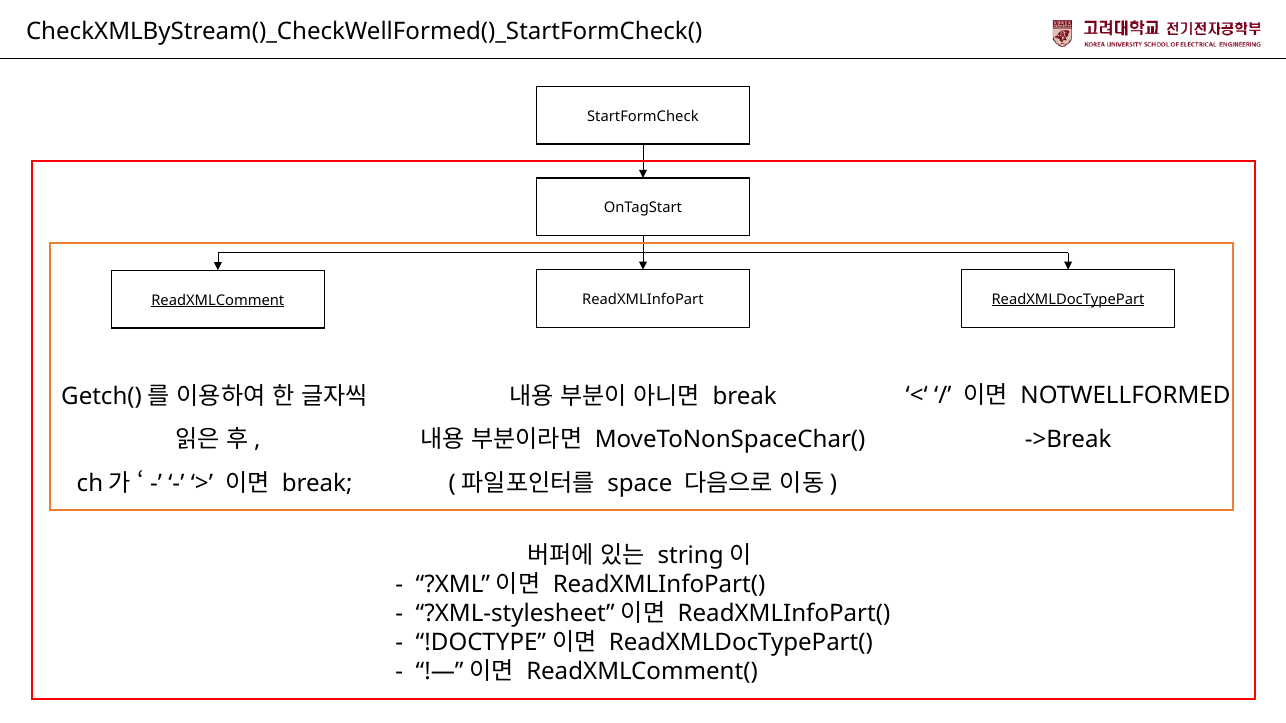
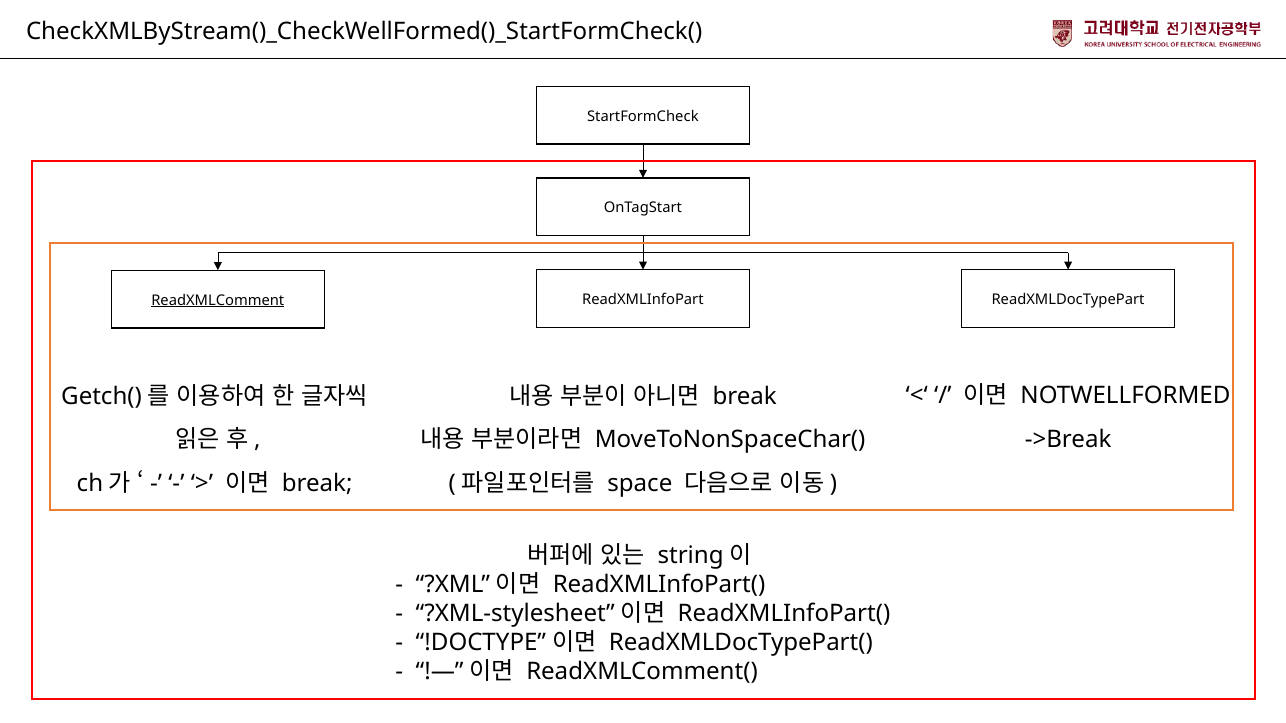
ReadXMLDocTypePart underline: present -> none (1068, 300)
